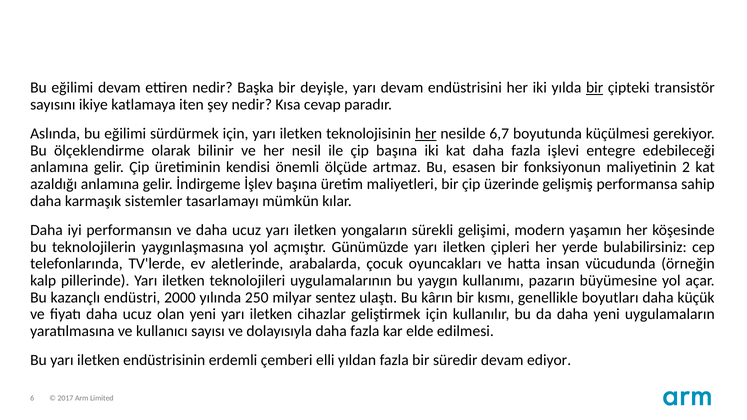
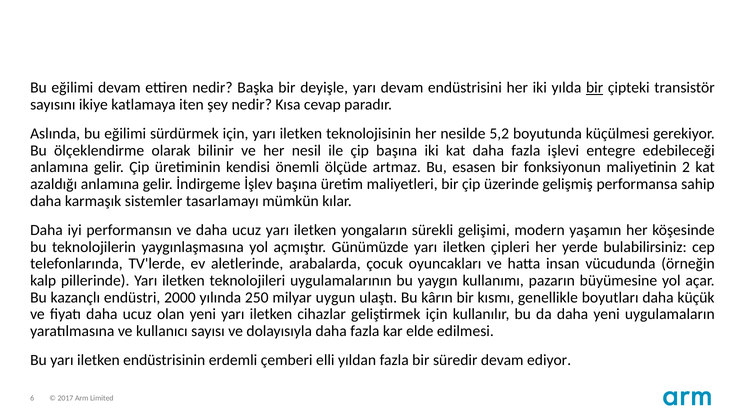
her underline: present -> none (426, 134)
6,7: 6,7 -> 5,2 (499, 134)
sentez: sentez -> uygun (335, 298)
